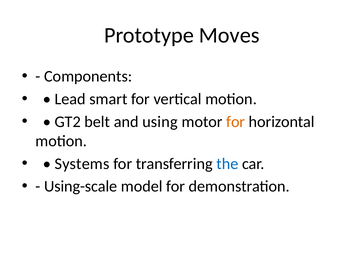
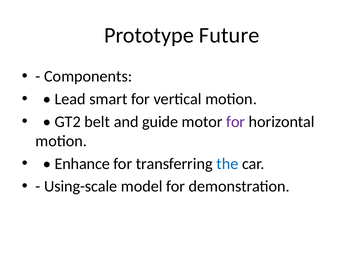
Moves: Moves -> Future (229, 35)
using: using -> guide (160, 122)
for colour: orange -> purple (236, 122)
Systems: Systems -> Enhance (82, 164)
